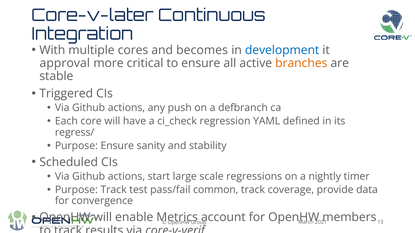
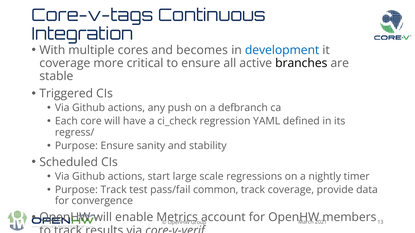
Core-v-later: Core-v-later -> Core-v-tags (92, 16)
approval: approval -> coverage (65, 63)
branches colour: orange -> black (301, 63)
